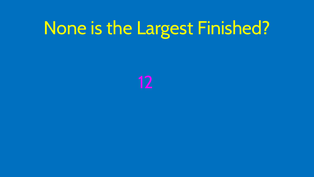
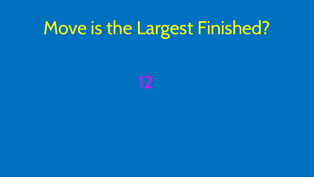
None: None -> Move (65, 28)
